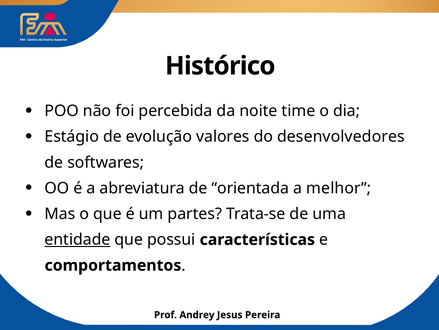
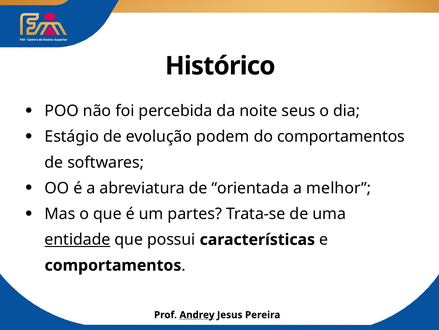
time: time -> seus (298, 111)
valores: valores -> podem (223, 136)
do desenvolvedores: desenvolvedores -> comportamentos (341, 136)
Andrey underline: none -> present (197, 314)
